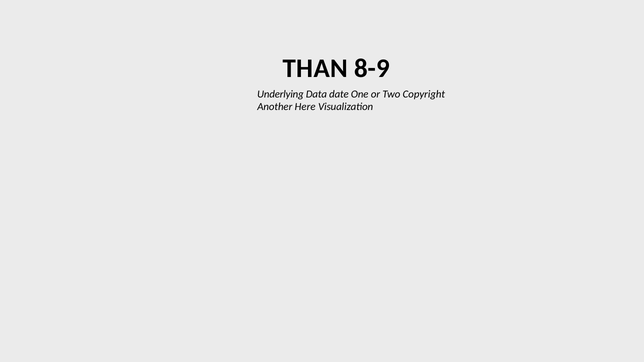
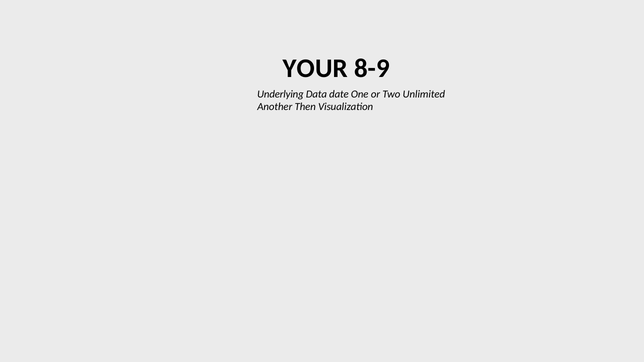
THAN: THAN -> YOUR (315, 69)
Copyright: Copyright -> Unlimited (424, 94)
Here: Here -> Then (305, 107)
